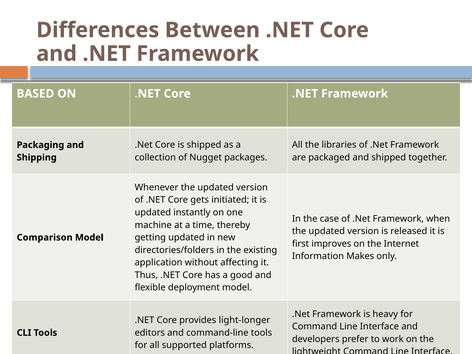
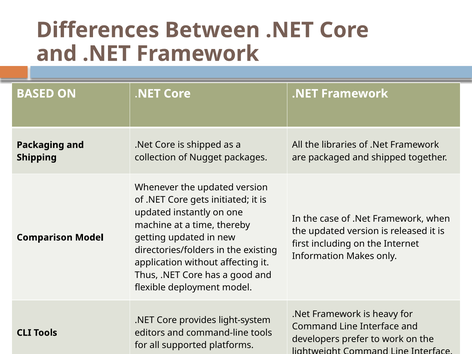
improves: improves -> including (331, 244)
light-longer: light-longer -> light-system (245, 320)
